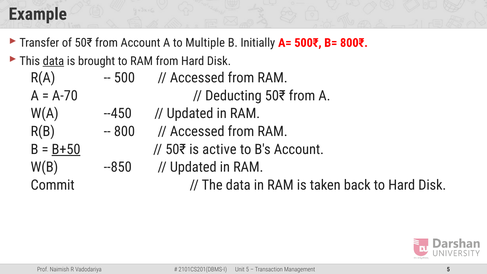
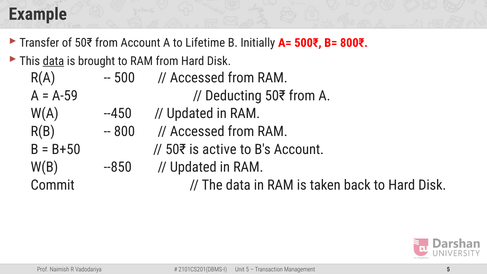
Multiple: Multiple -> Lifetime (205, 43)
A-70: A-70 -> A-59 (65, 96)
B+50 underline: present -> none (66, 149)
